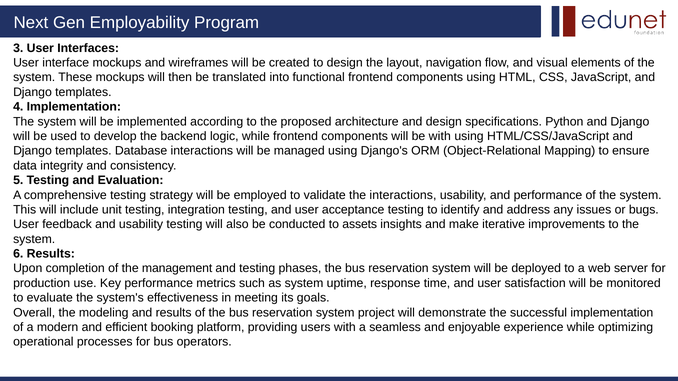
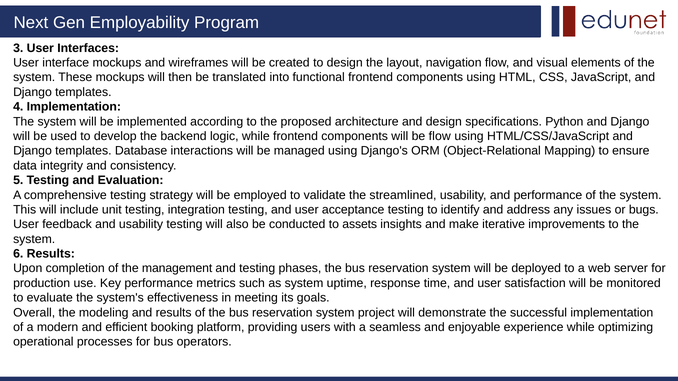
be with: with -> flow (440, 136)
the interactions: interactions -> streamlined (403, 195)
